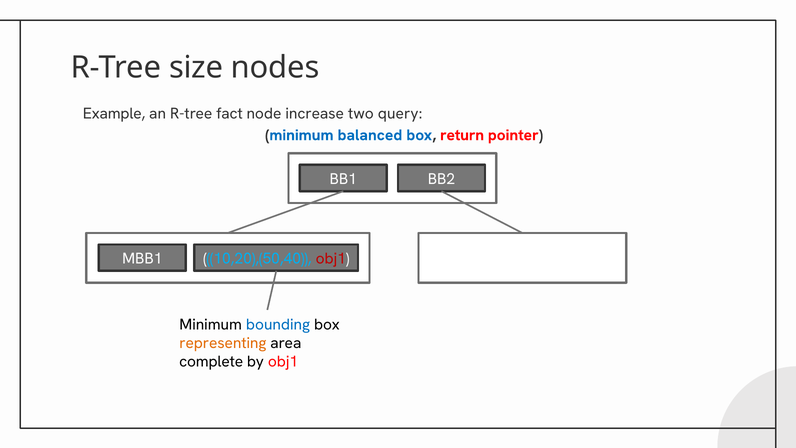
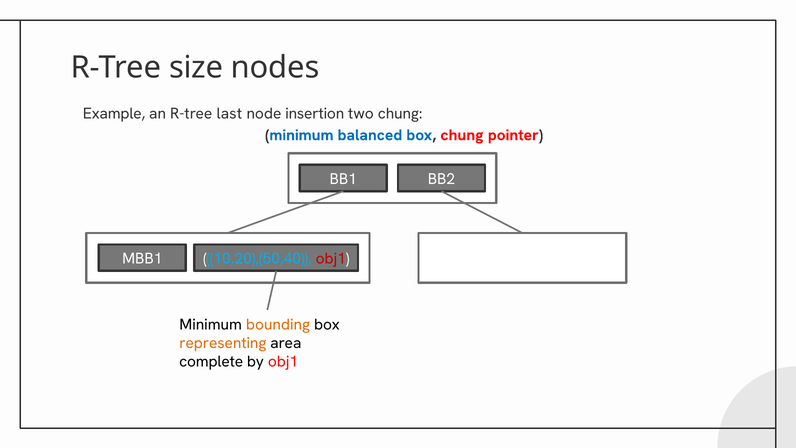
fact: fact -> last (229, 114)
increase: increase -> insertion (315, 114)
two query: query -> chung (400, 114)
box return: return -> chung (462, 135)
bounding colour: blue -> orange (278, 324)
